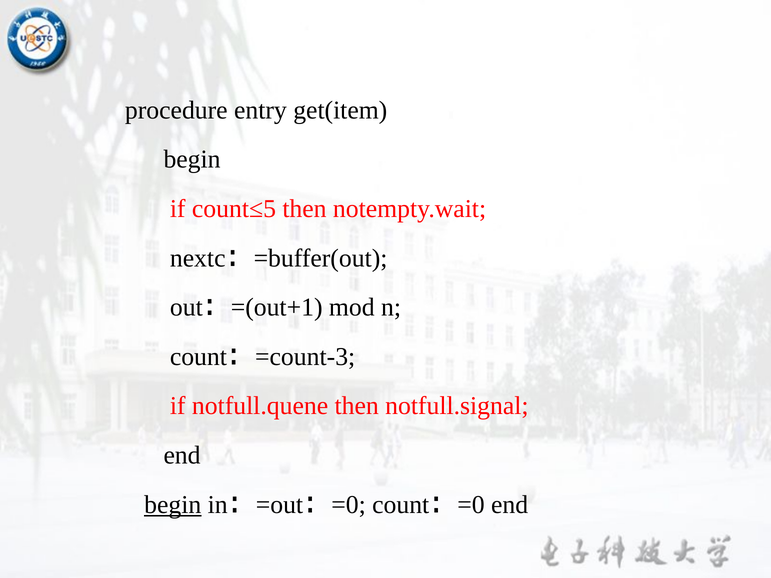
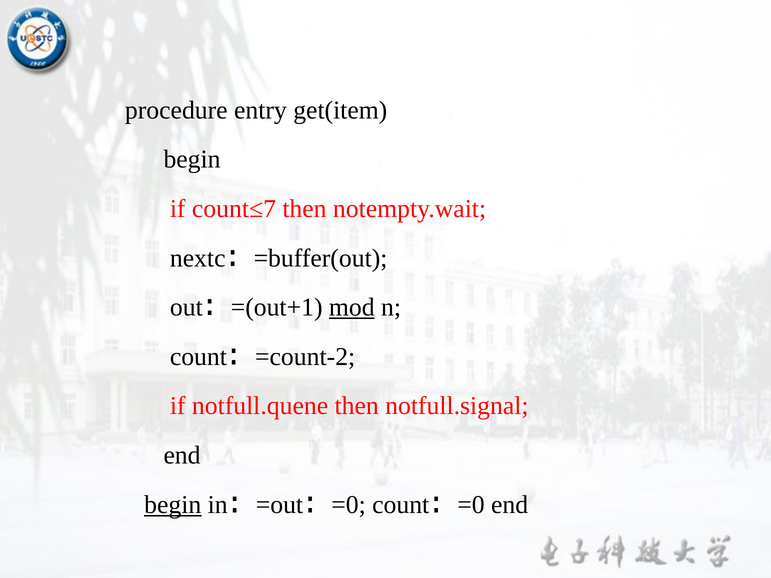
count≤5: count≤5 -> count≤7 (234, 209)
mod underline: none -> present (352, 307)
=count-3: =count-3 -> =count-2 (305, 357)
